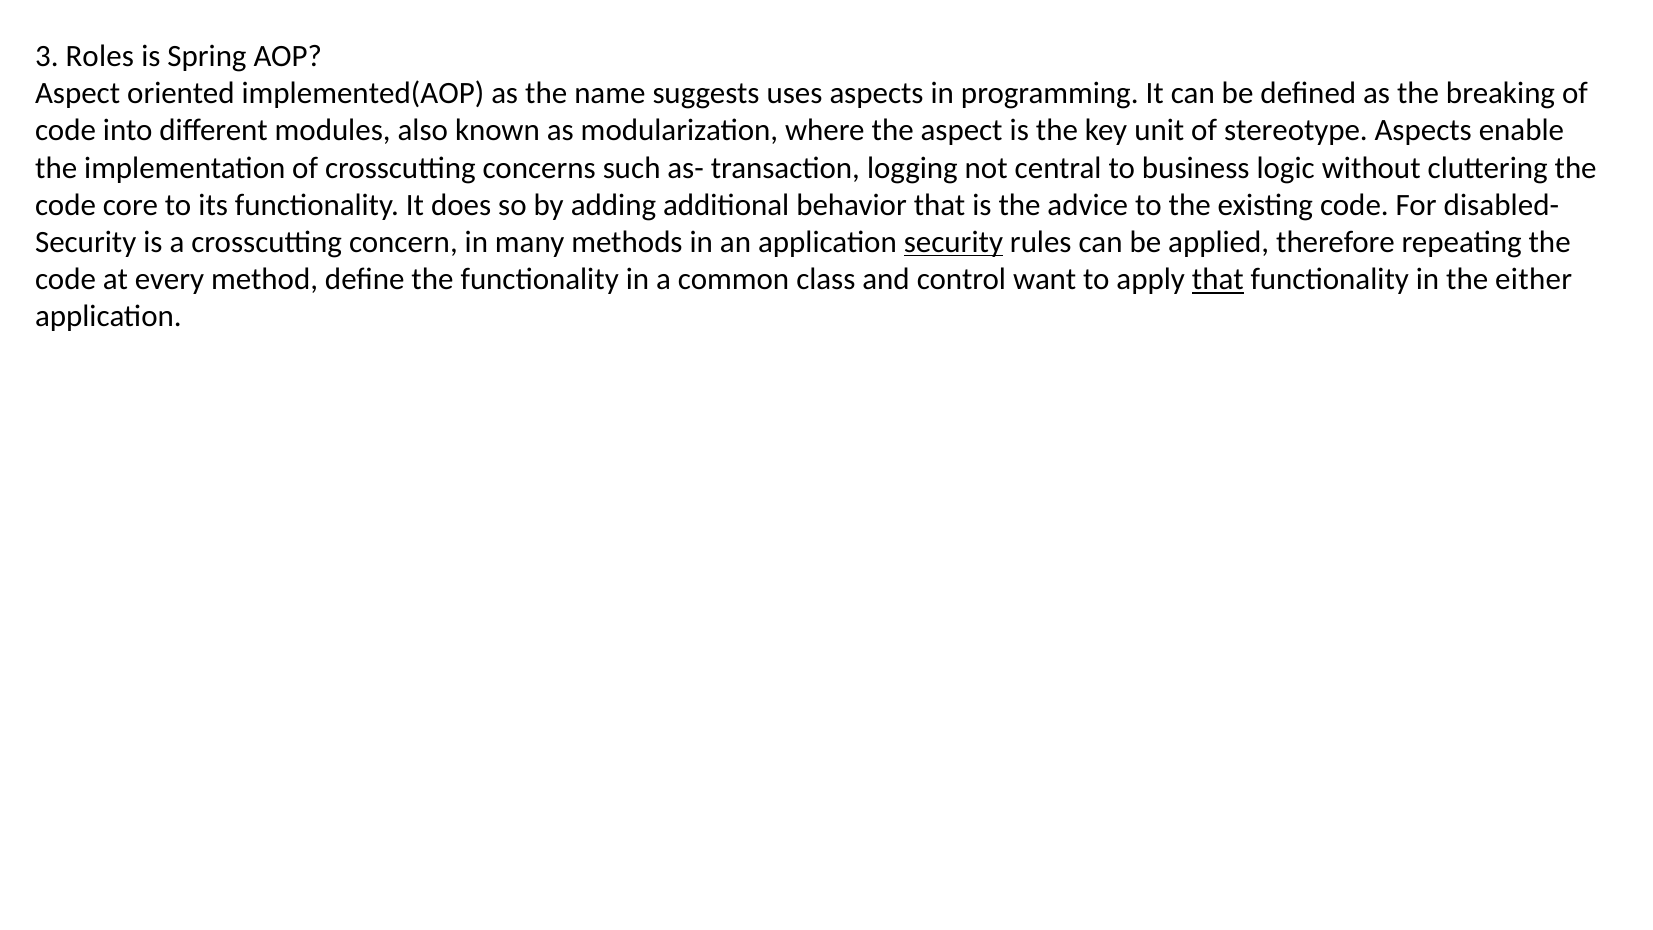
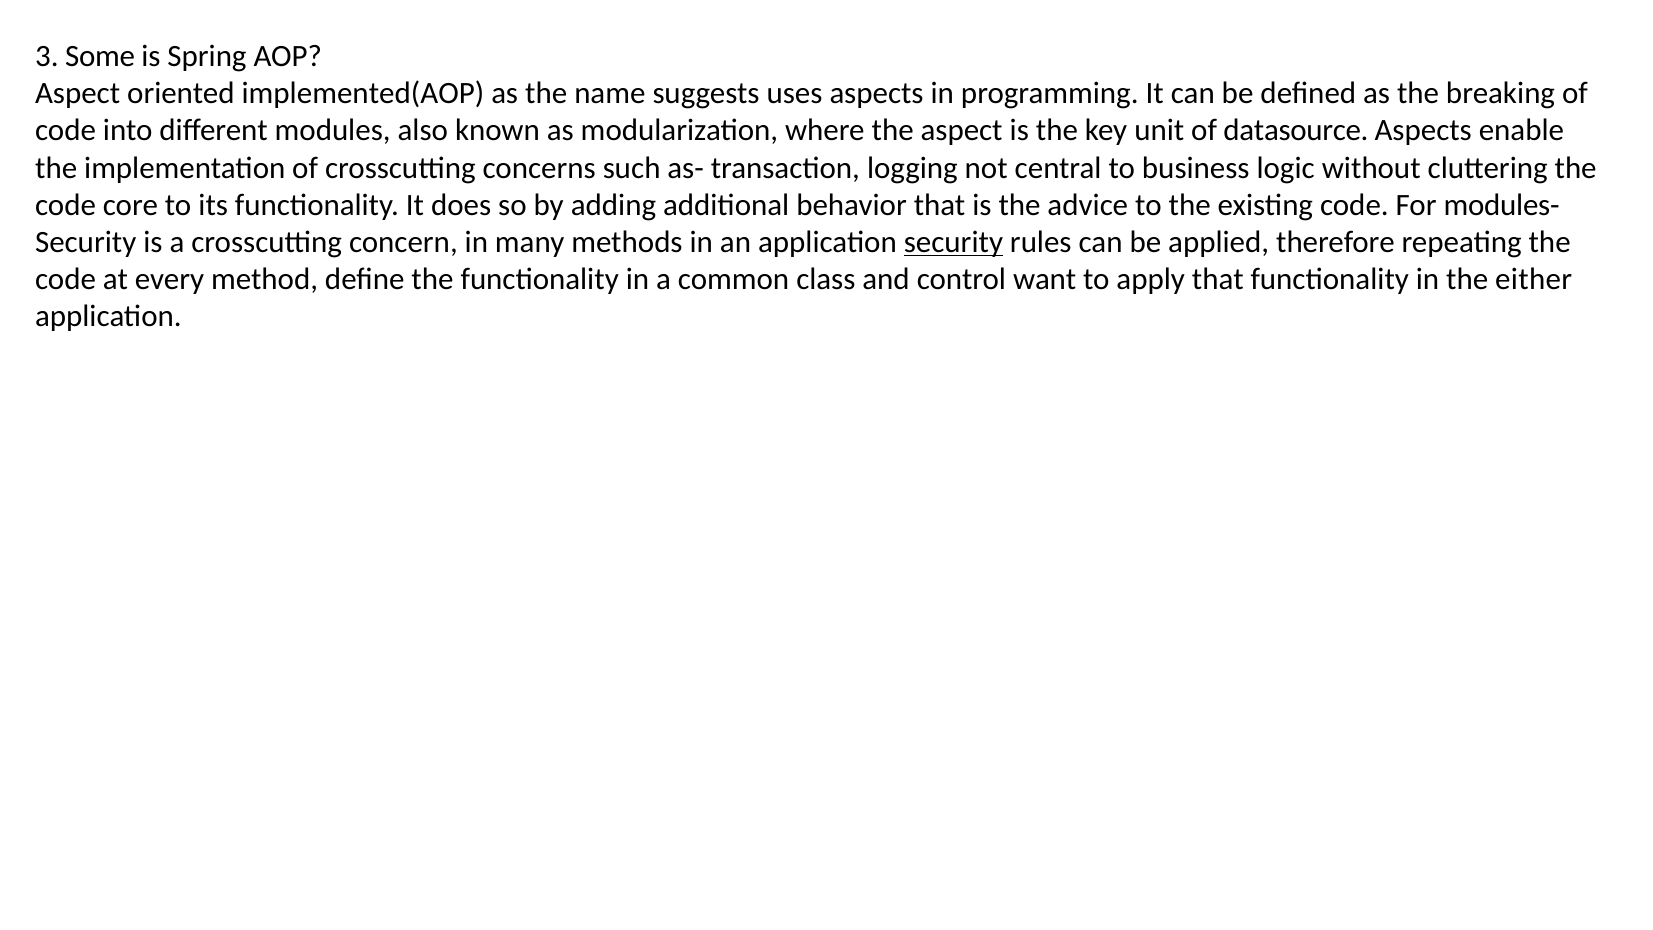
Roles: Roles -> Some (100, 56)
stereotype: stereotype -> datasource (1296, 131)
disabled-: disabled- -> modules- (1502, 205)
that underline: present -> none (1218, 279)
